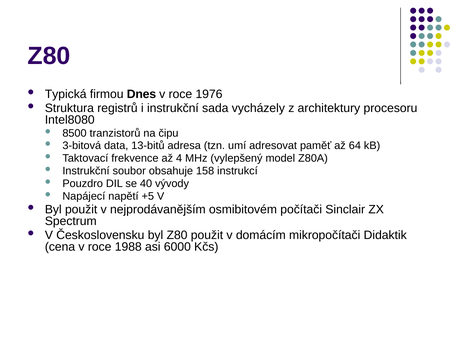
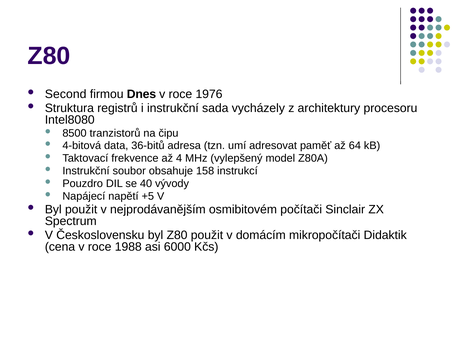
Typická: Typická -> Second (66, 94)
3-bitová: 3-bitová -> 4-bitová (82, 146)
13-bitů: 13-bitů -> 36-bitů (148, 146)
